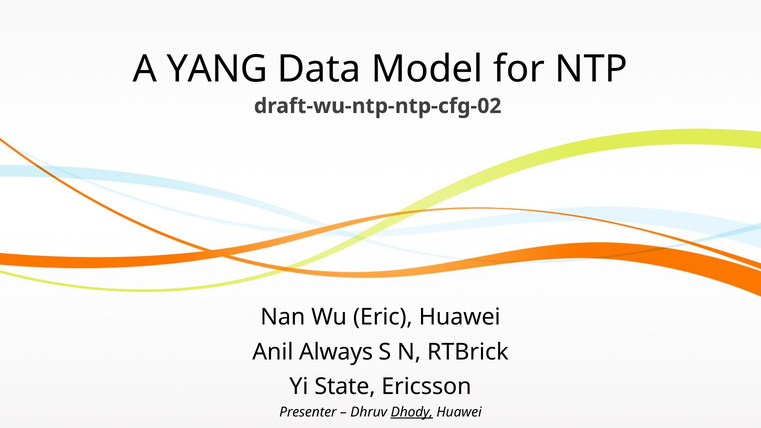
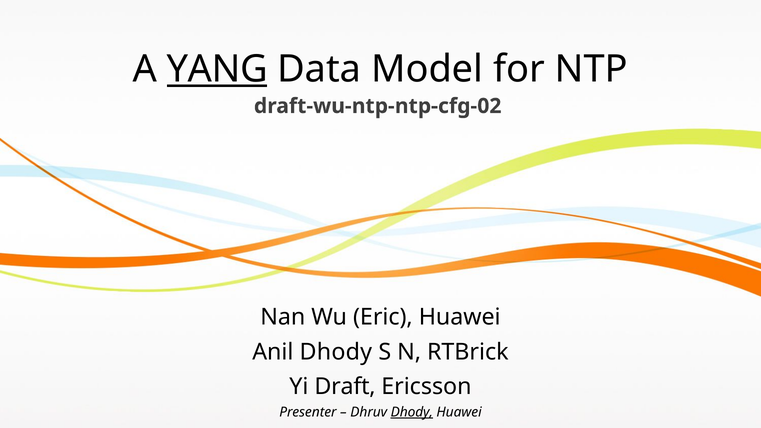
YANG underline: none -> present (217, 69)
Anil Always: Always -> Dhody (336, 352)
State: State -> Draft (345, 387)
